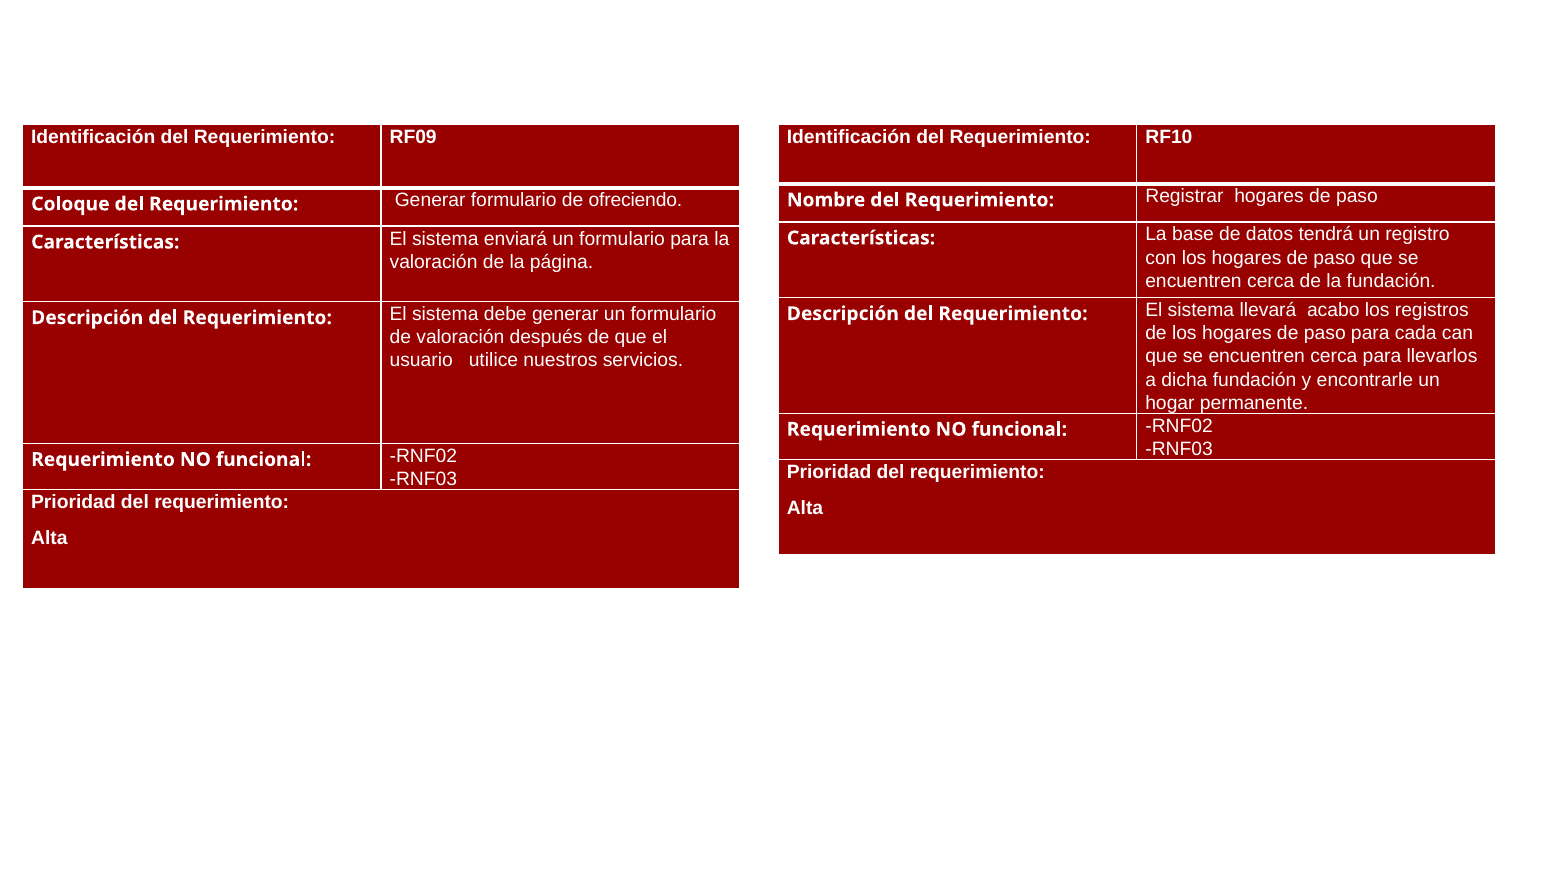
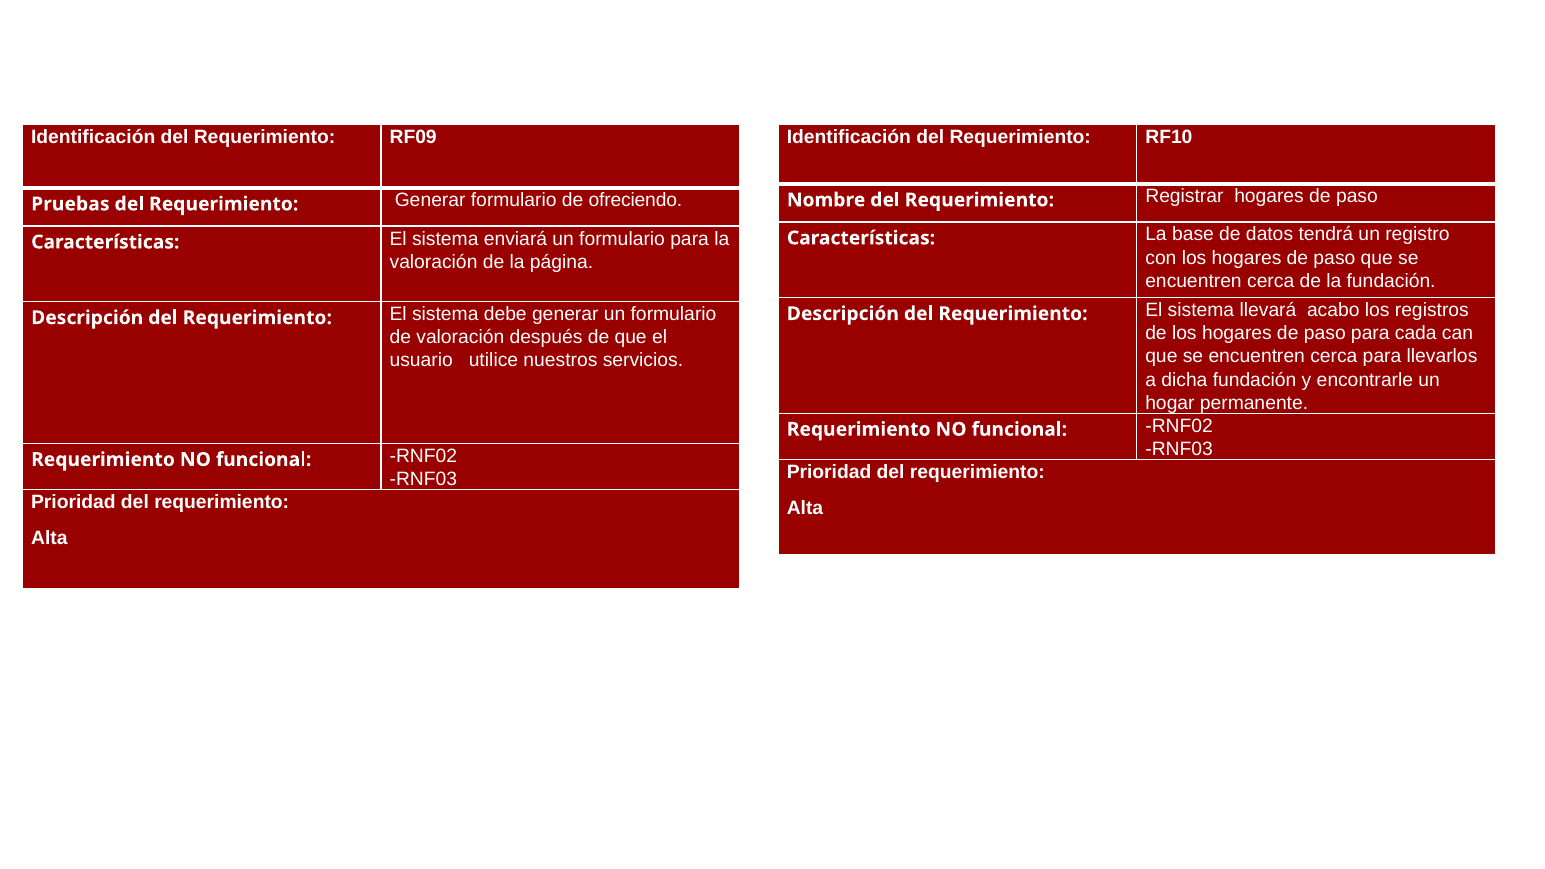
Coloque: Coloque -> Pruebas (70, 204)
